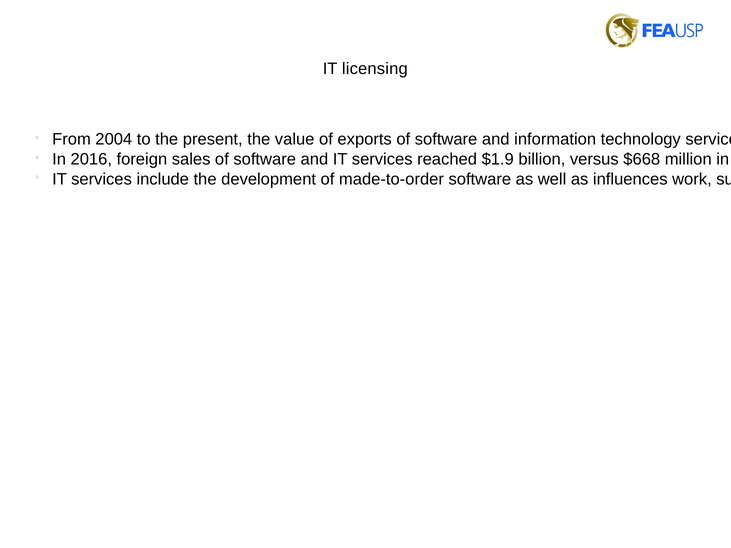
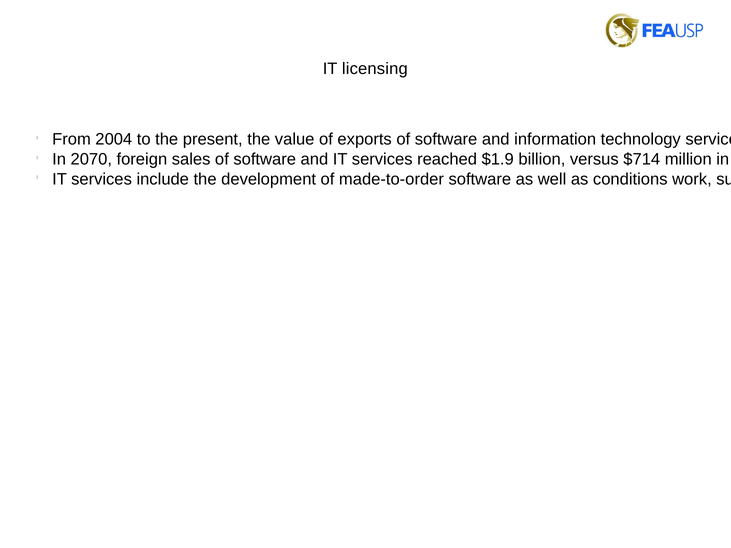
2016: 2016 -> 2070 (91, 159)
$668: $668 -> $714 (642, 159)
influences: influences -> conditions (630, 179)
